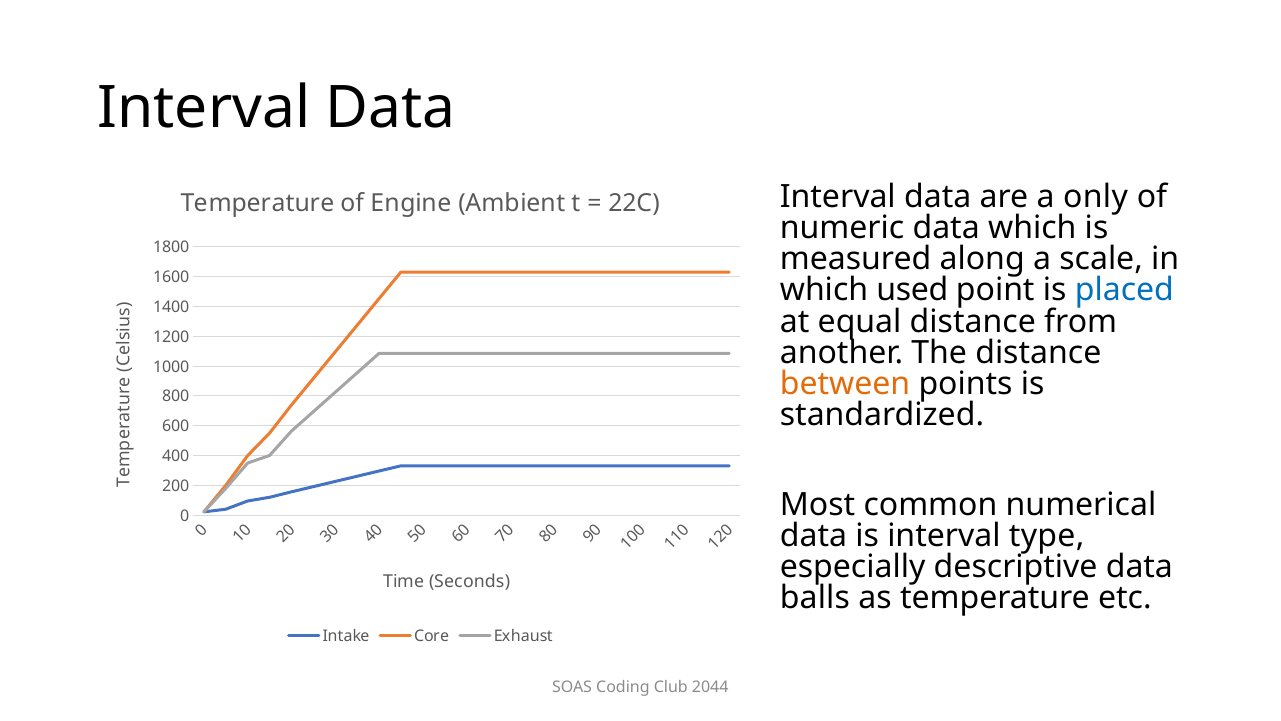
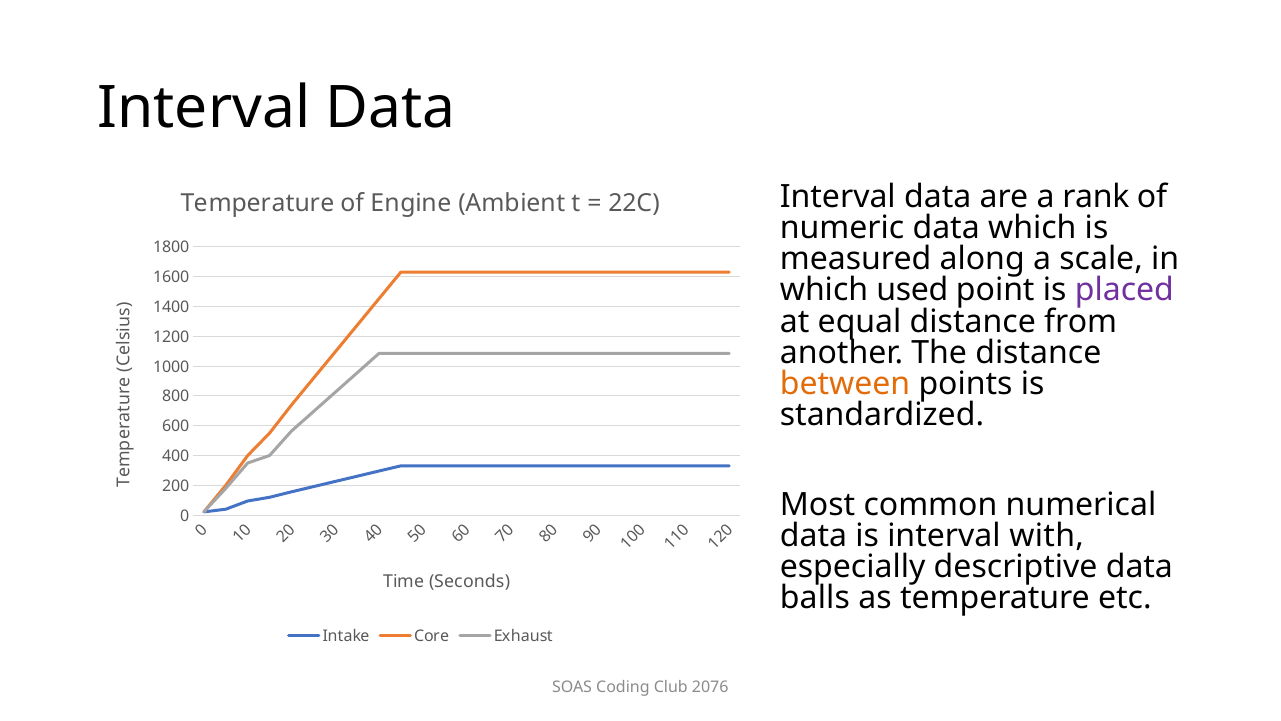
only: only -> rank (1096, 197)
placed colour: blue -> purple (1124, 290)
type: type -> with (1047, 535)
2044: 2044 -> 2076 (710, 687)
